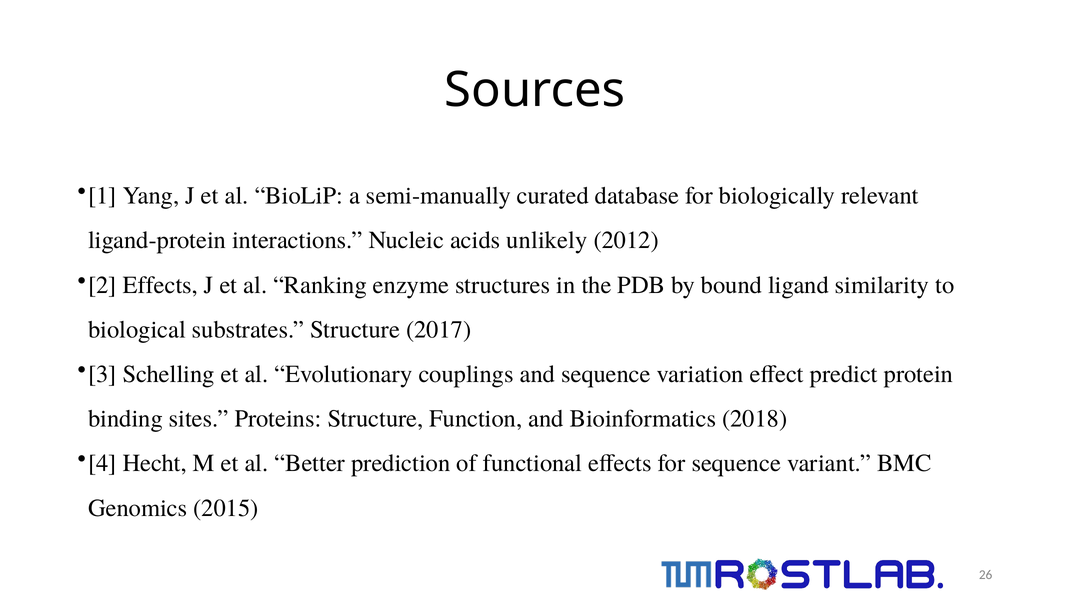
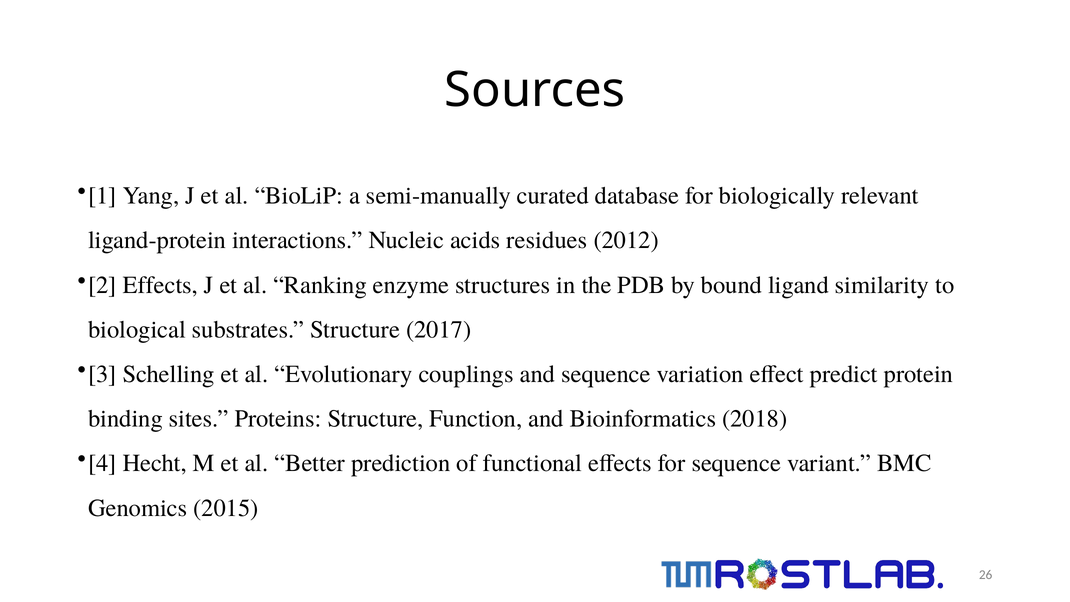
unlikely: unlikely -> residues (547, 240)
